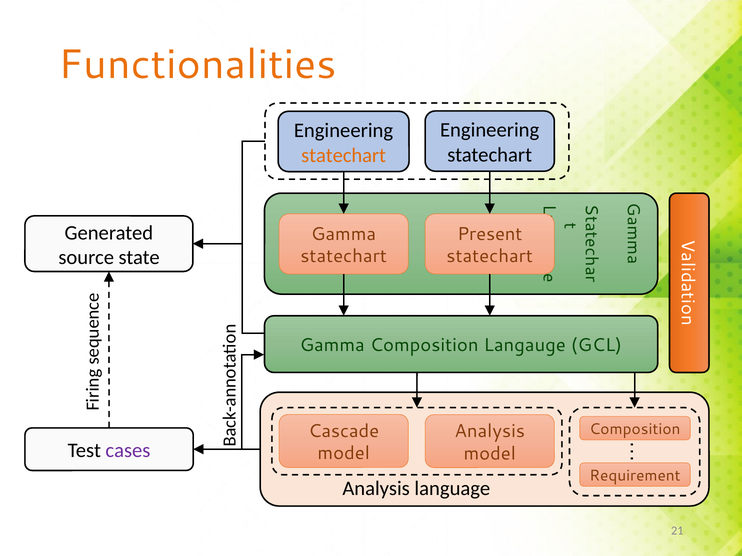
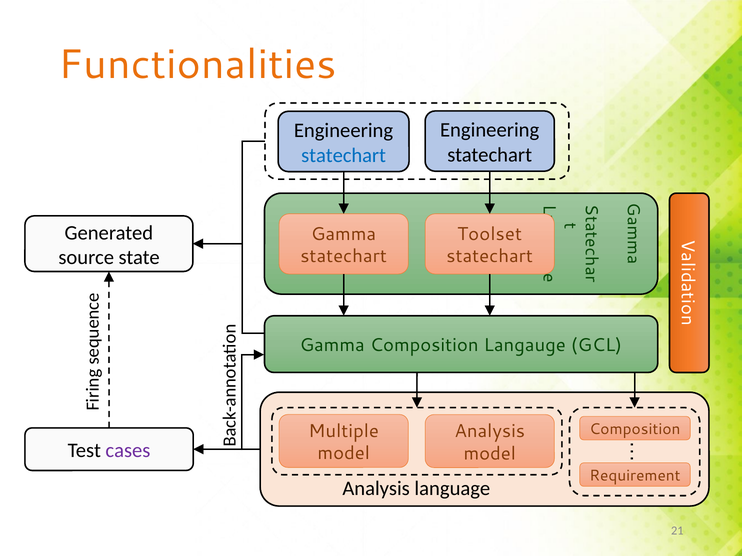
statechart colour: orange -> blue (344, 155)
Present: Present -> Toolset (490, 234)
Cascade: Cascade -> Multiple (344, 432)
